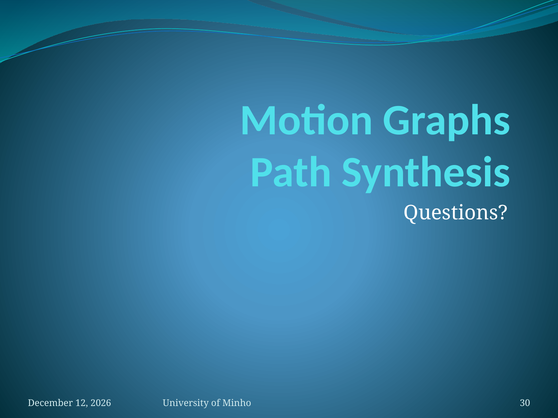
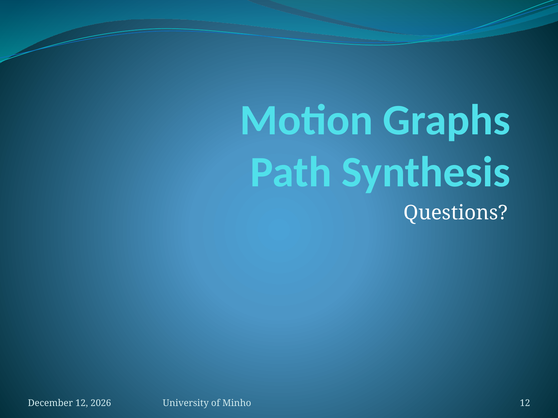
Minho 30: 30 -> 12 (525, 404)
